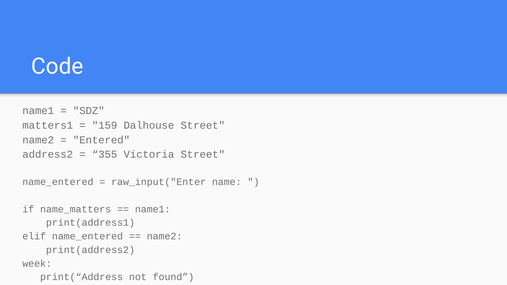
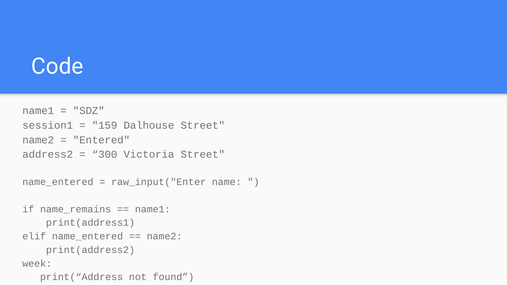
matters1: matters1 -> session1 (48, 125)
355: 355 -> 300 (105, 155)
name_matters: name_matters -> name_remains (76, 209)
